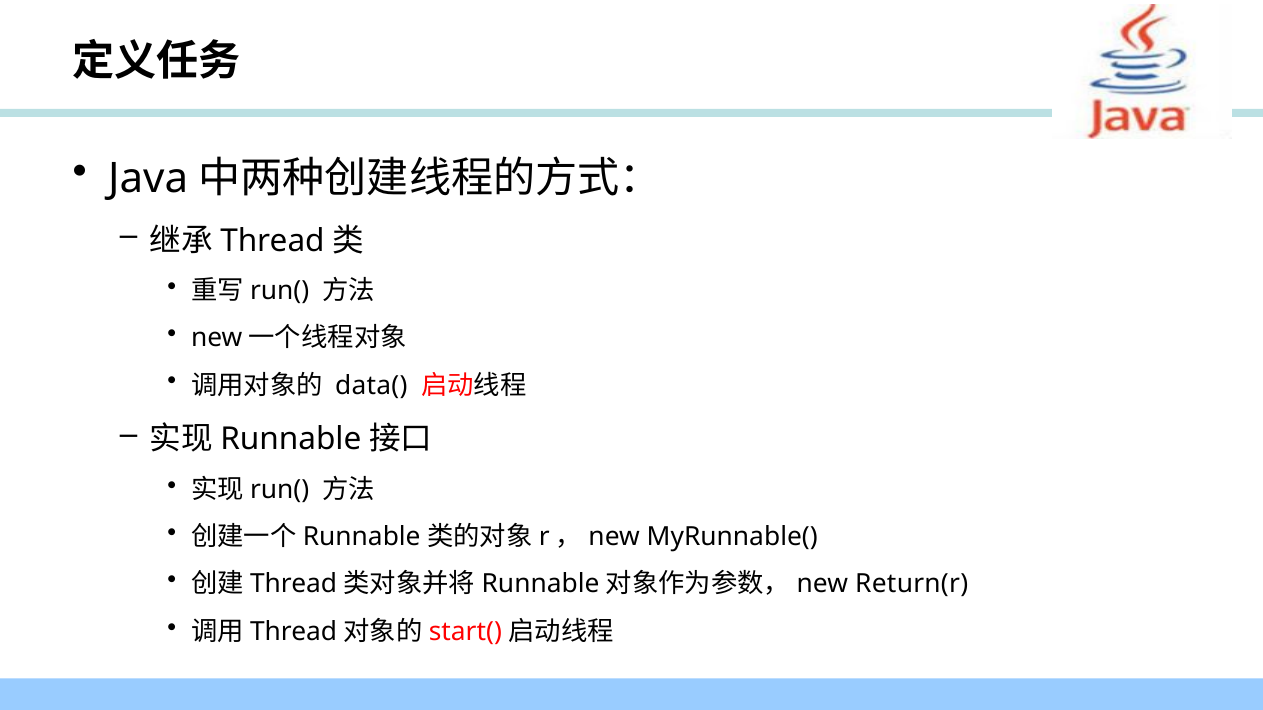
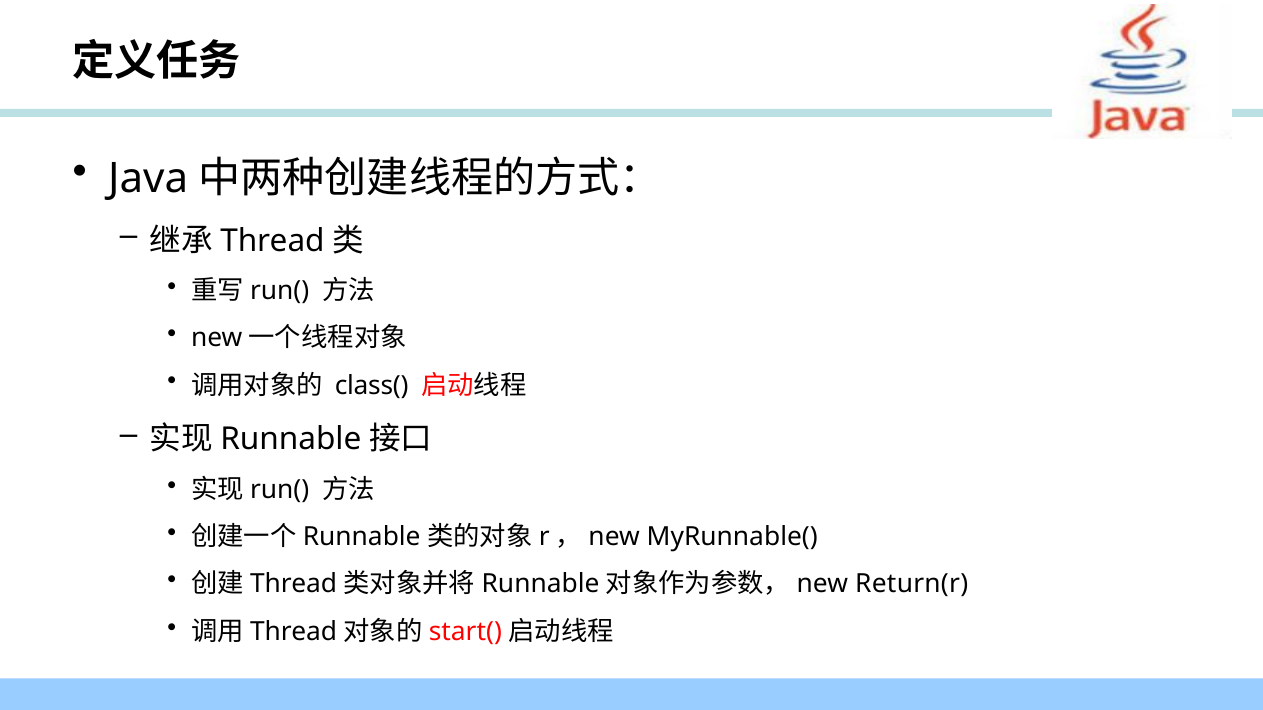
data(: data( -> class( (372, 386)
